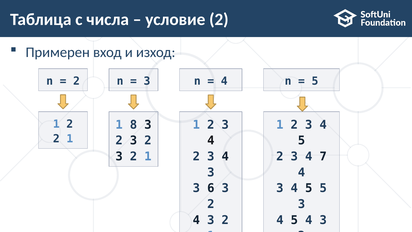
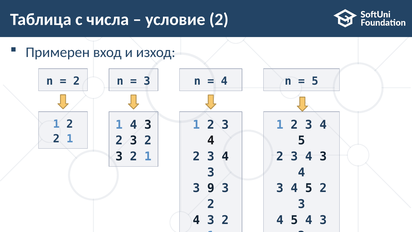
1 8: 8 -> 4 (134, 125)
7: 7 -> 3 (323, 156)
6: 6 -> 9 (211, 188)
5: 5 -> 2 (323, 188)
